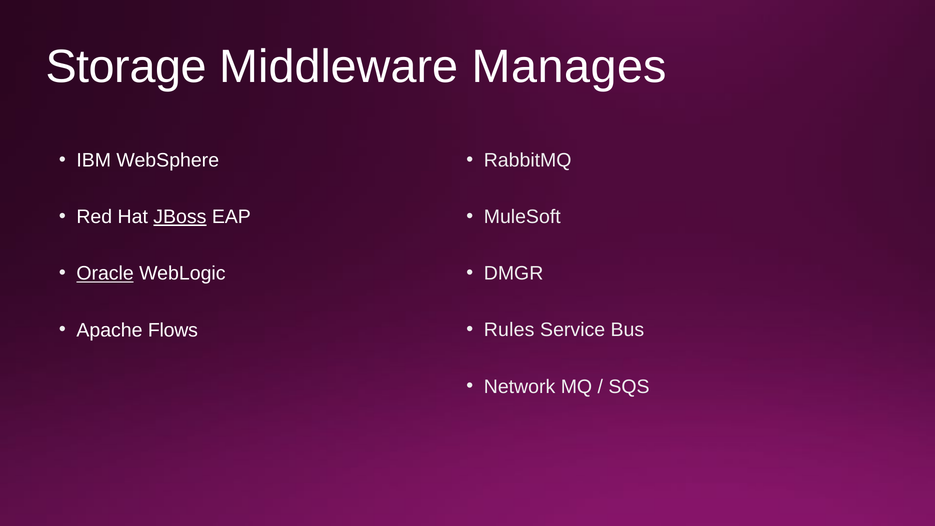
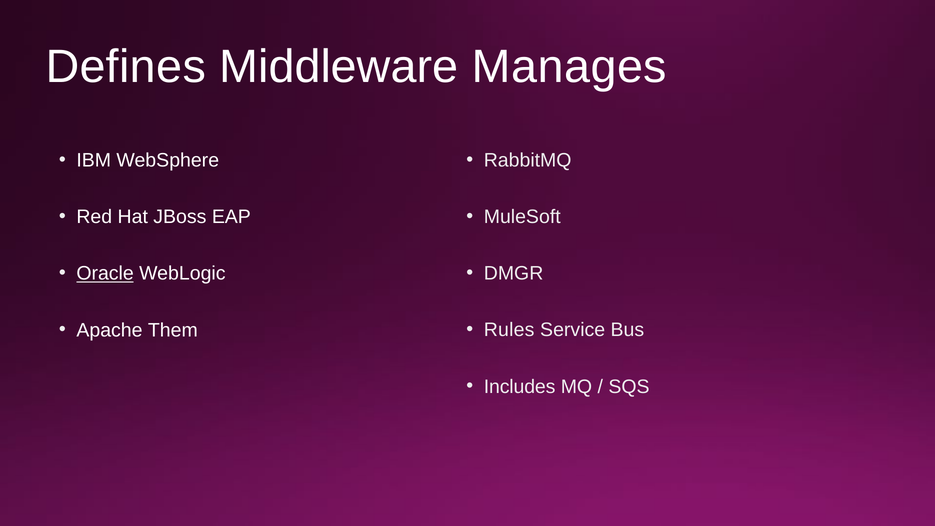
Storage: Storage -> Defines (126, 67)
JBoss underline: present -> none (180, 217)
Flows: Flows -> Them (173, 330)
Network: Network -> Includes (520, 387)
